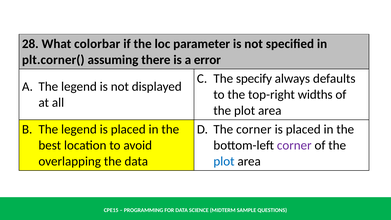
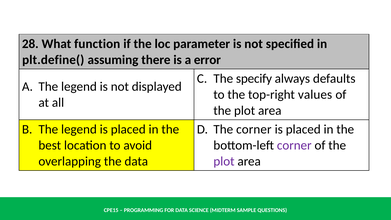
colorbar: colorbar -> function (97, 44)
plt.corner(: plt.corner( -> plt.define( (53, 60)
widths: widths -> values (315, 95)
plot colour: blue -> purple (224, 161)
